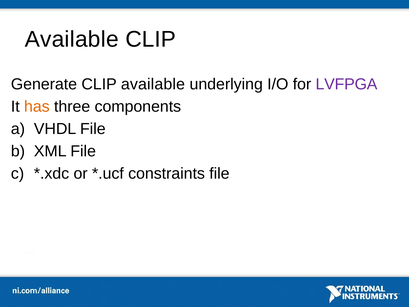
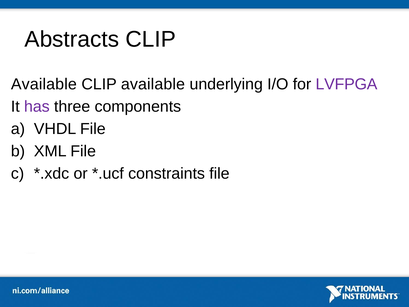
Available: Available -> Abstracts (72, 39)
Generate: Generate -> Available (44, 84)
has colour: orange -> purple (37, 107)
